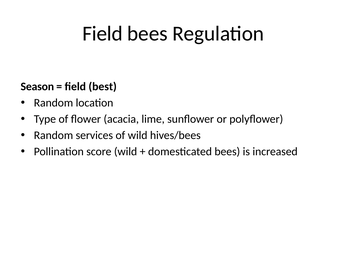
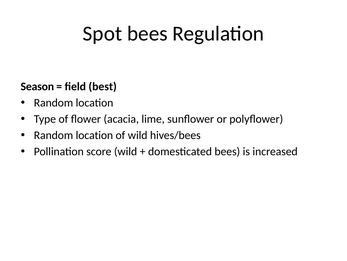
Field: Field -> Spot (102, 34)
services: services -> location (94, 135)
